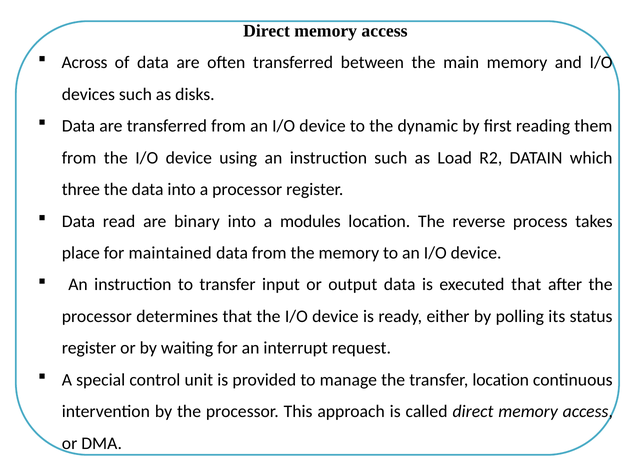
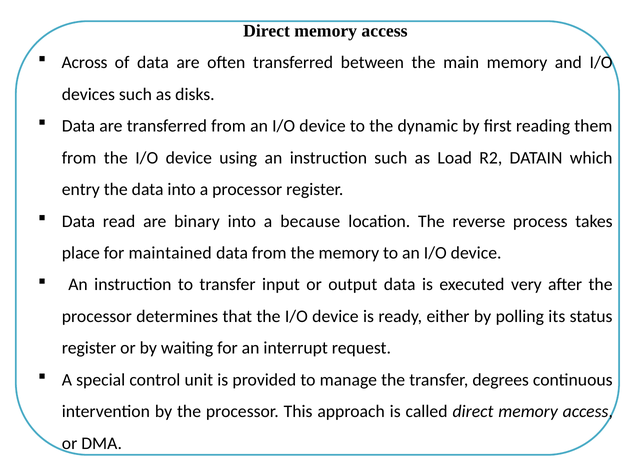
three: three -> entry (81, 190)
modules: modules -> because (310, 221)
executed that: that -> very (526, 285)
transfer location: location -> degrees (501, 380)
